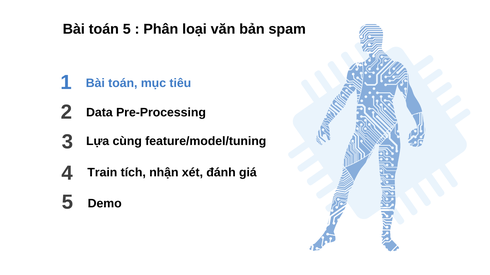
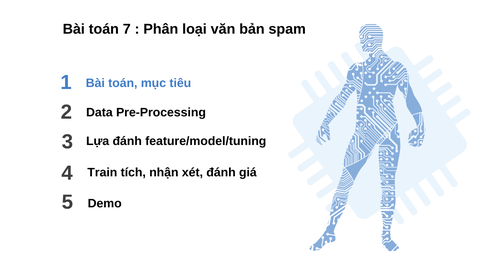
toán 5: 5 -> 7 (127, 29)
Lựa cùng: cùng -> đánh (127, 141)
